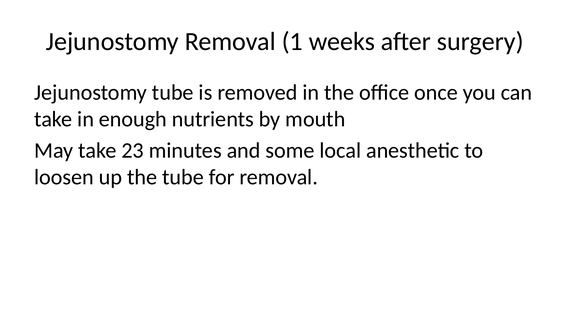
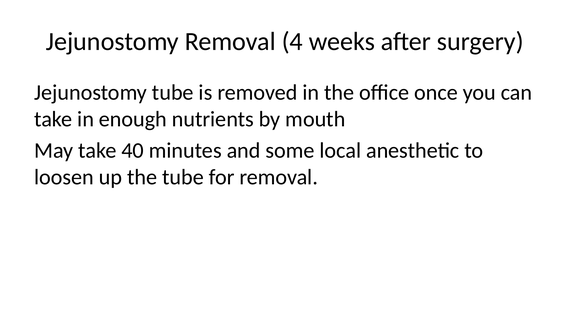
1: 1 -> 4 (292, 41)
23: 23 -> 40 (133, 150)
